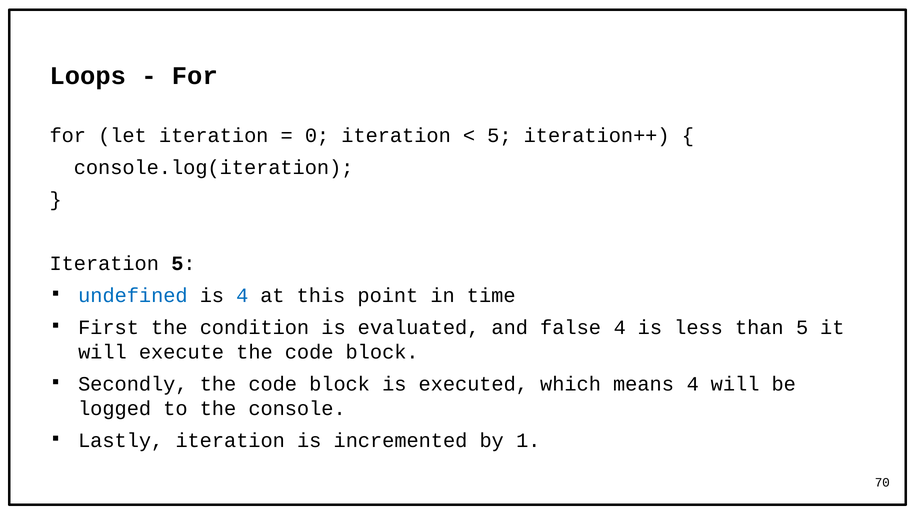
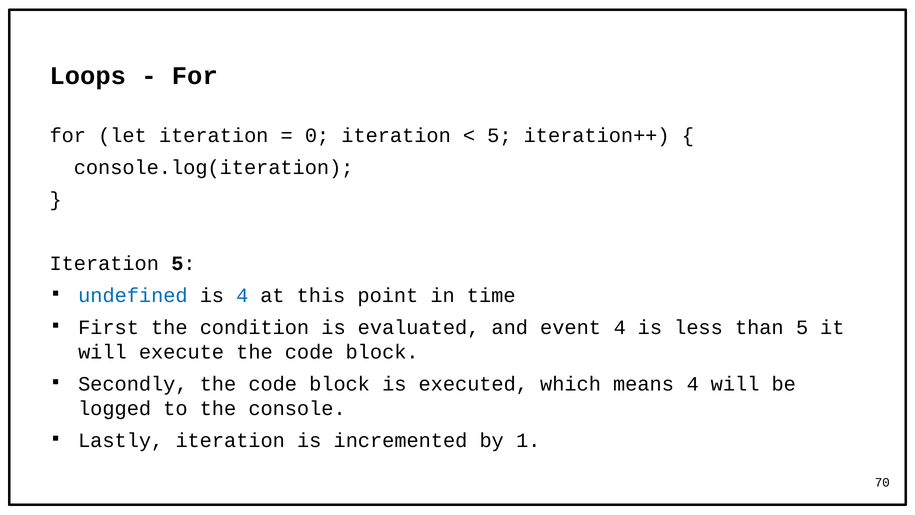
false: false -> event (571, 327)
